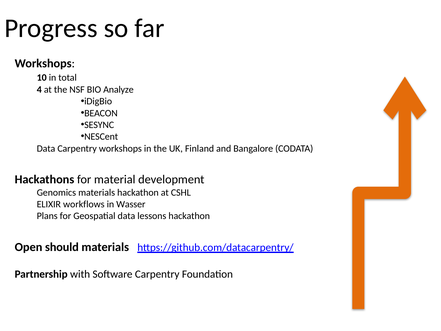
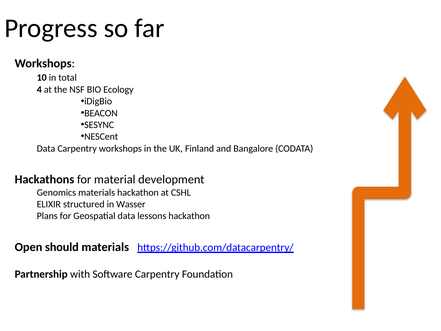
Analyze: Analyze -> Ecology (118, 90)
workflows: workflows -> structured (84, 204)
